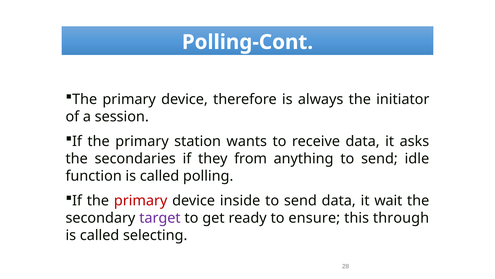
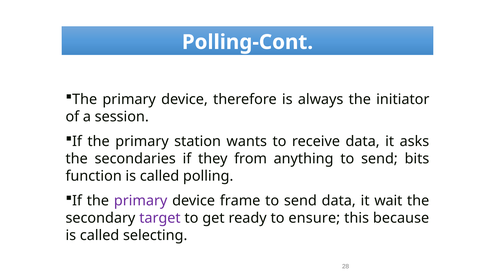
idle: idle -> bits (417, 158)
primary colour: red -> purple (141, 200)
inside: inside -> frame (240, 200)
through: through -> because (401, 218)
